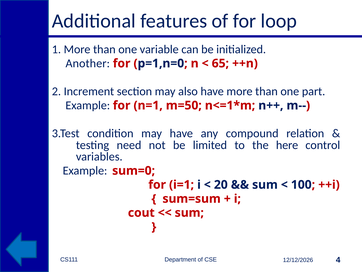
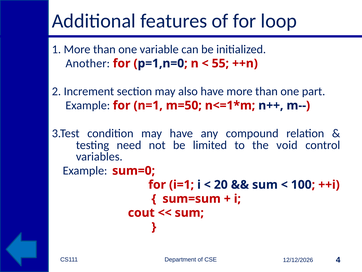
65: 65 -> 55 (220, 63)
here: here -> void (287, 145)
